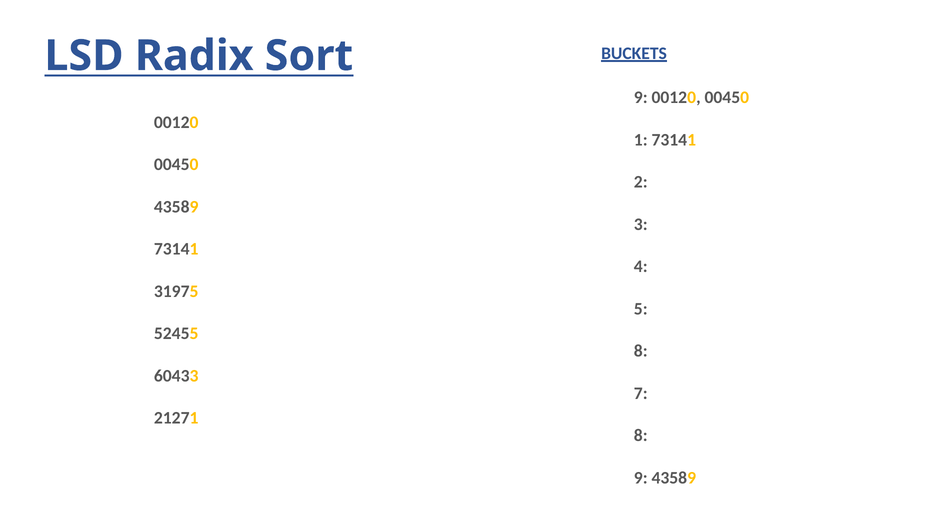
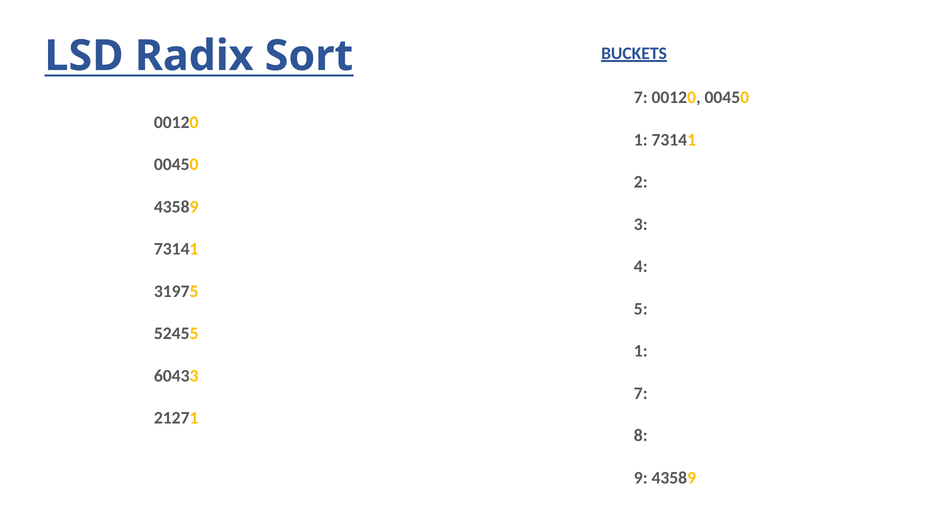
9: 9 -> 7 (641, 98)
8: 8 -> 1 (641, 351)
